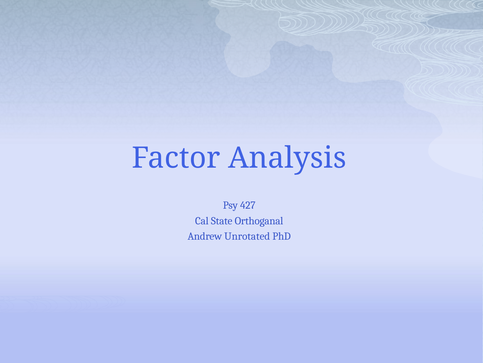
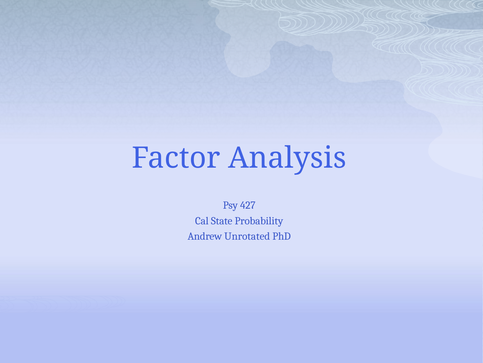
Orthoganal: Orthoganal -> Probability (259, 220)
